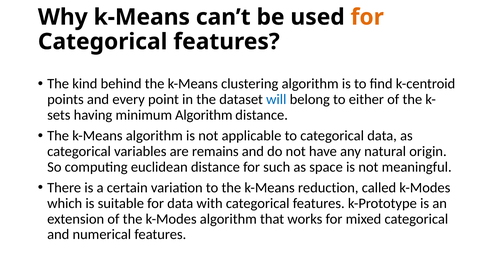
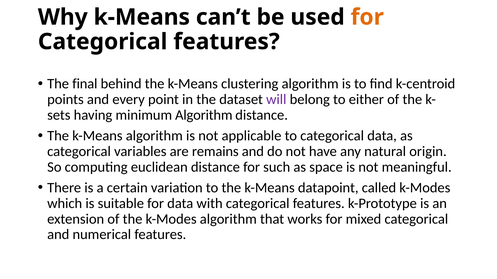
kind: kind -> final (85, 84)
will colour: blue -> purple (276, 100)
reduction: reduction -> datapoint (328, 188)
